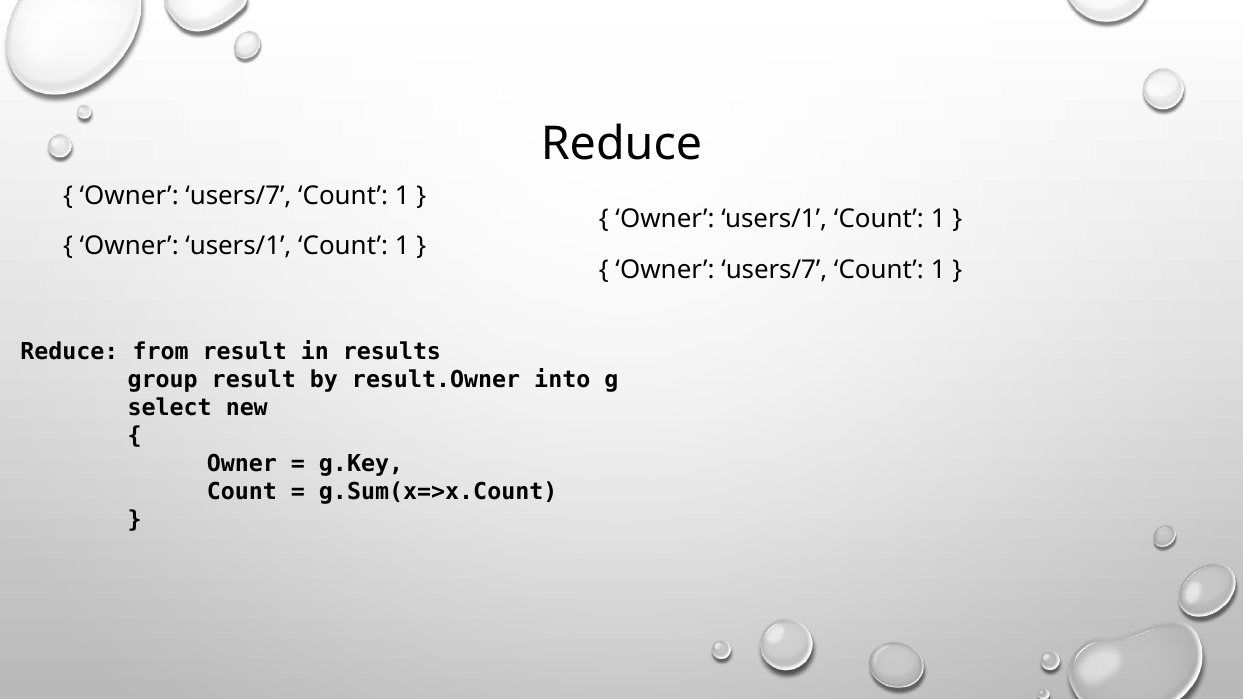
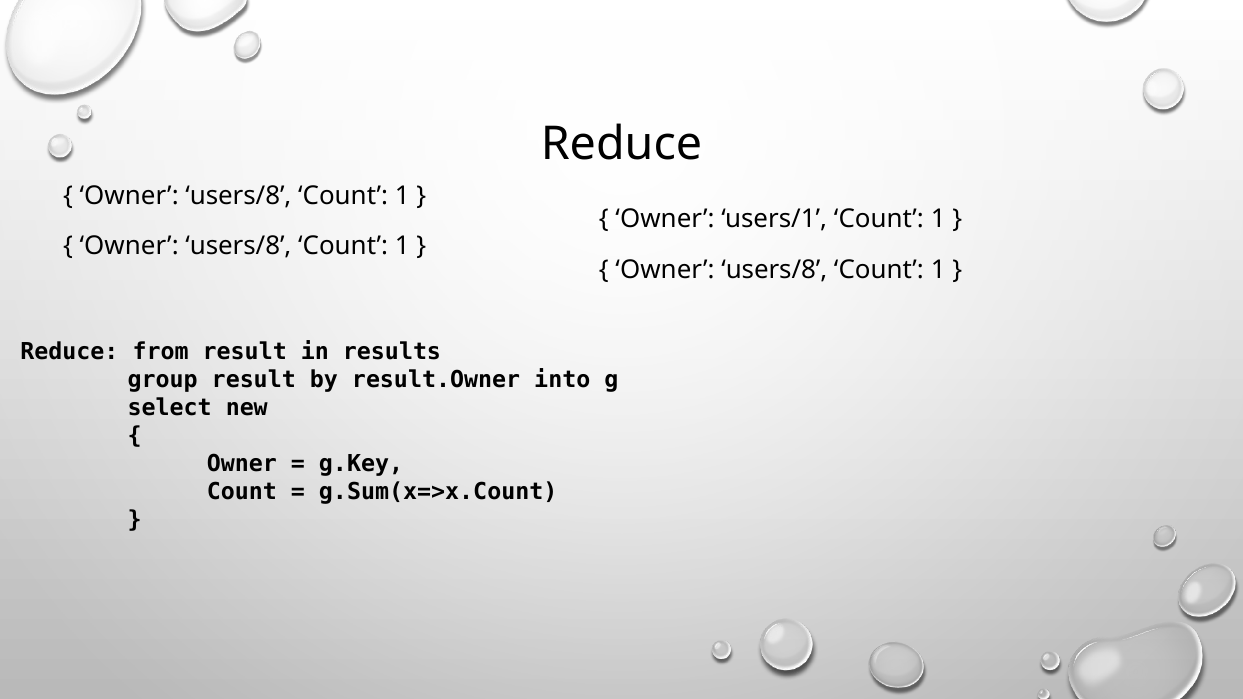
users/7: users/7 -> users/8 (238, 196)
users/1: users/1 -> users/8 (238, 246)
users/7: users/7 -> users/8 (774, 270)
